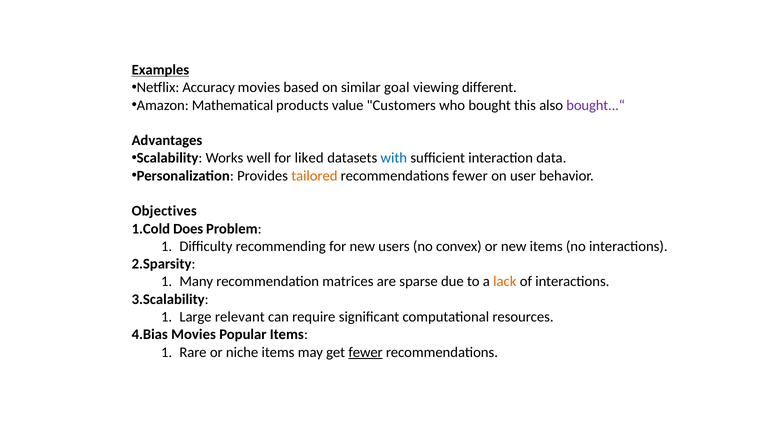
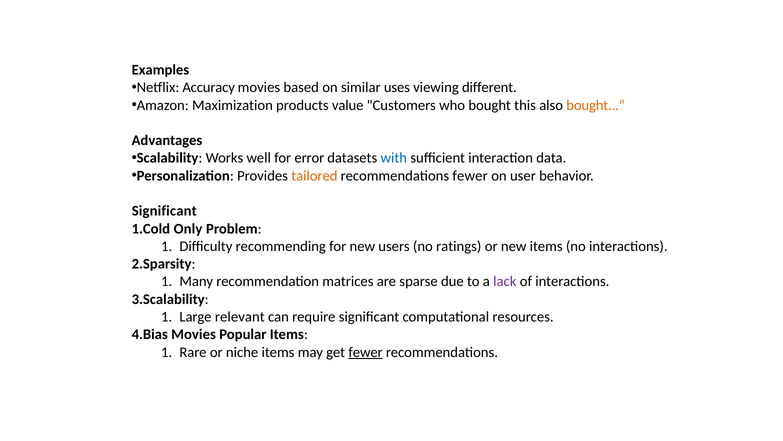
Examples underline: present -> none (160, 70)
goal: goal -> uses (397, 87)
Mathematical: Mathematical -> Maximization (232, 105)
bought...“ colour: purple -> orange (596, 105)
liked: liked -> error (309, 158)
Objectives: Objectives -> Significant (164, 211)
Does: Does -> Only (188, 228)
convex: convex -> ratings (459, 246)
lack colour: orange -> purple (505, 281)
